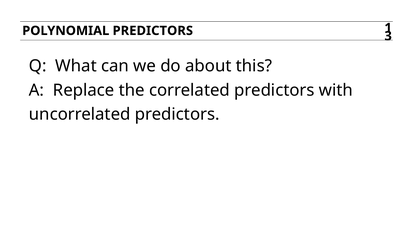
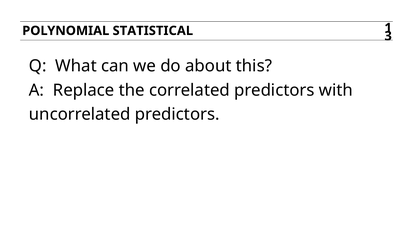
POLYNOMIAL PREDICTORS: PREDICTORS -> STATISTICAL (153, 31)
